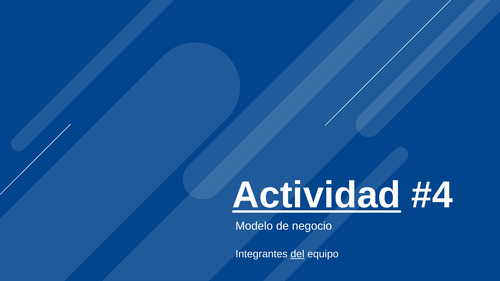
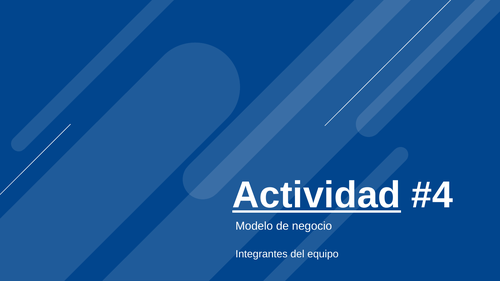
del underline: present -> none (297, 254)
